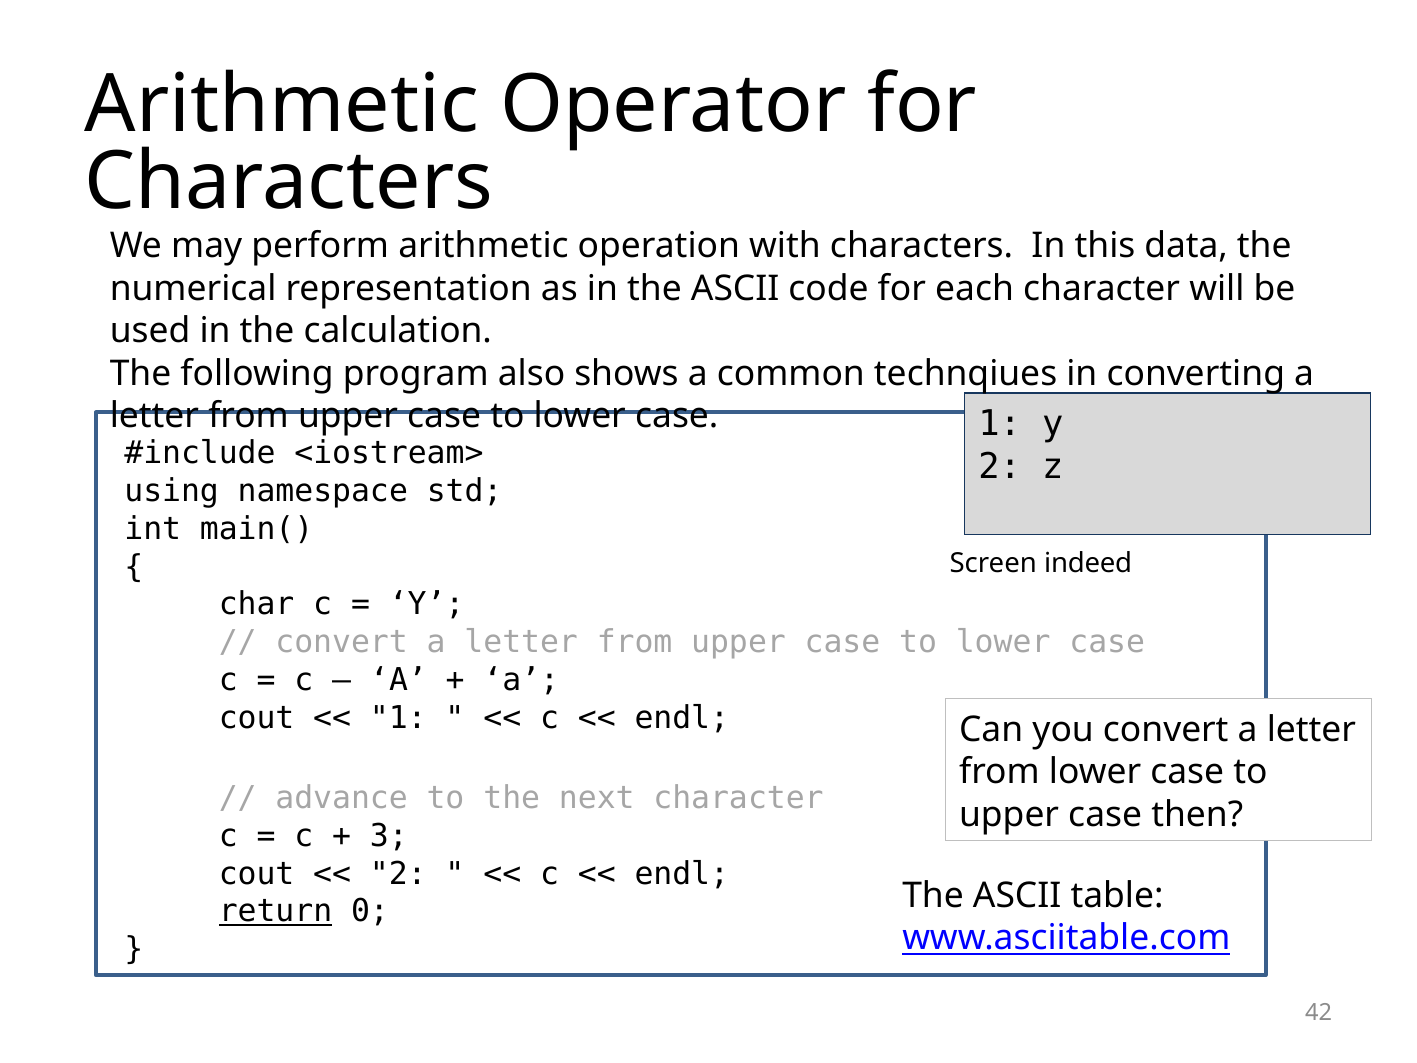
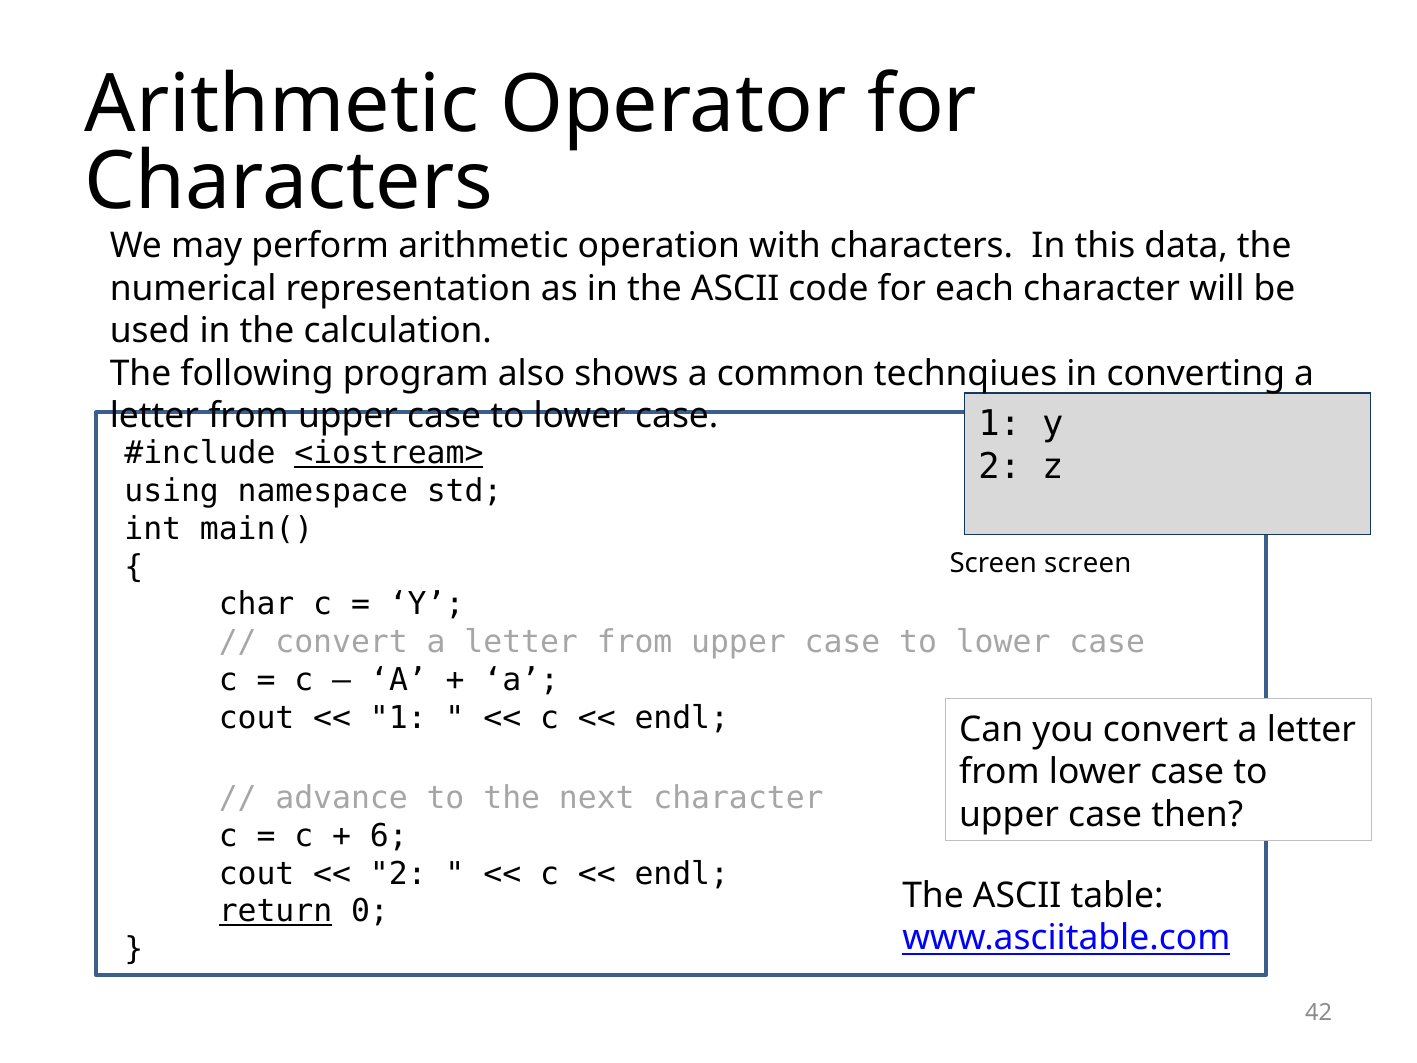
<iostream> underline: none -> present (389, 453)
Screen indeed: indeed -> screen (1088, 563)
3: 3 -> 6 (389, 836)
